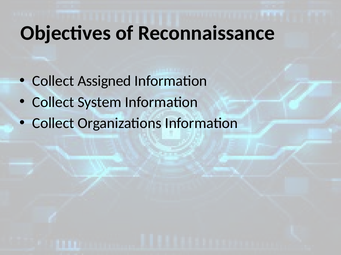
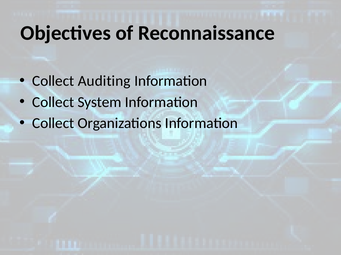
Assigned: Assigned -> Auditing (104, 81)
